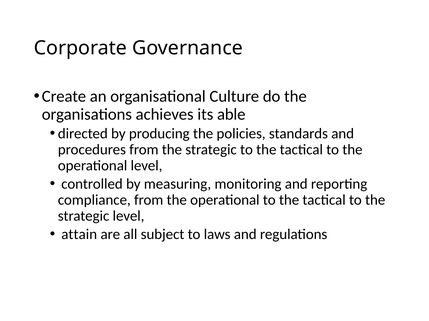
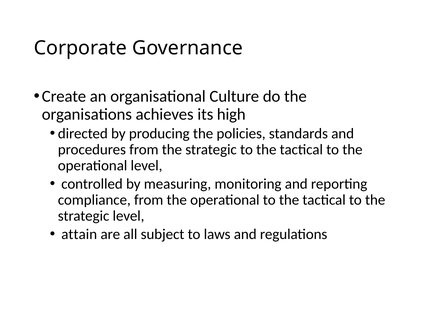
able: able -> high (231, 115)
